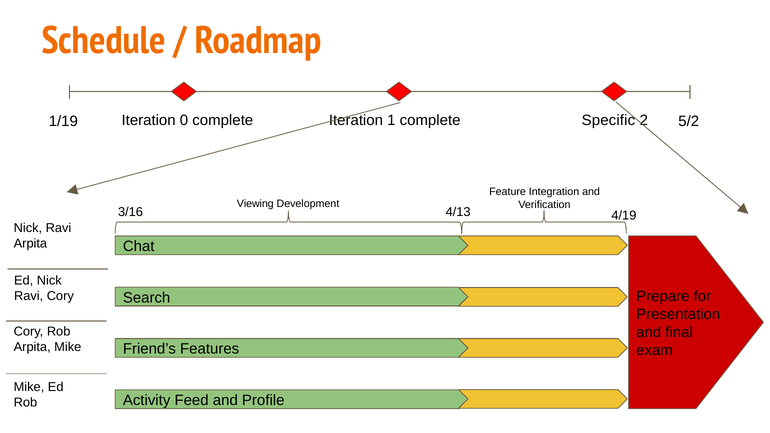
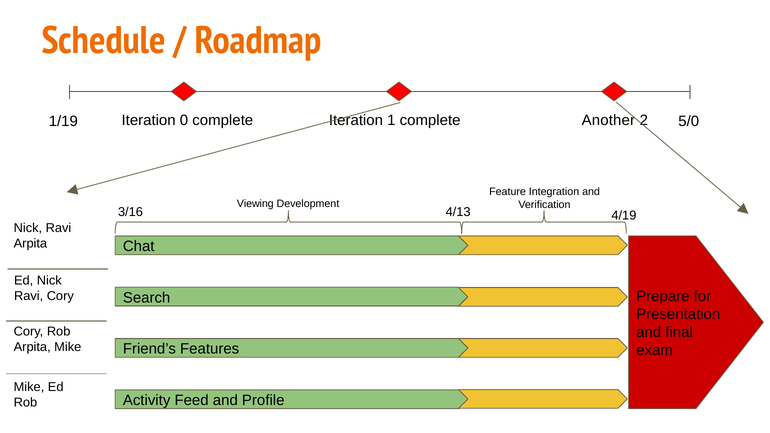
Specific: Specific -> Another (608, 120)
5/2: 5/2 -> 5/0 (689, 121)
